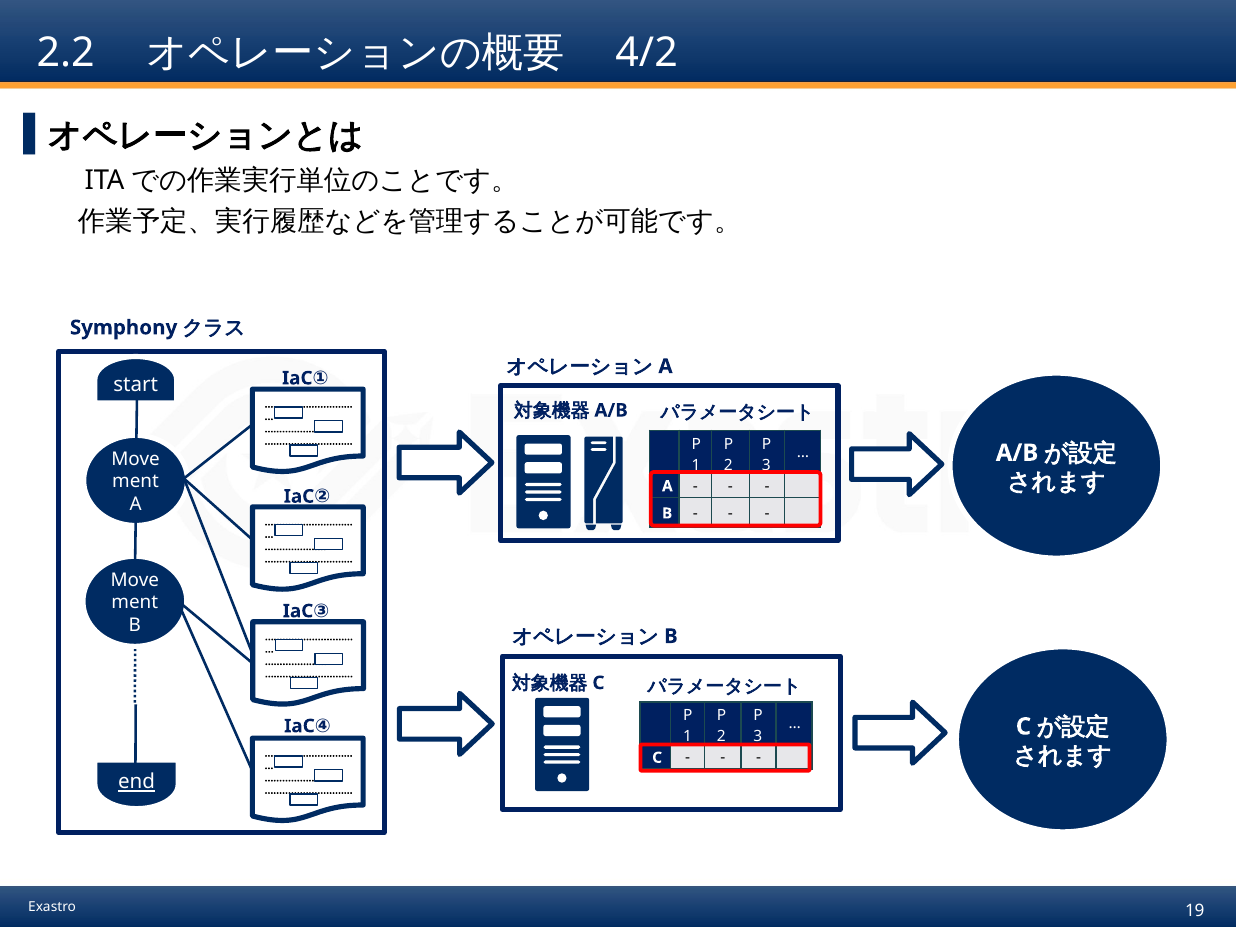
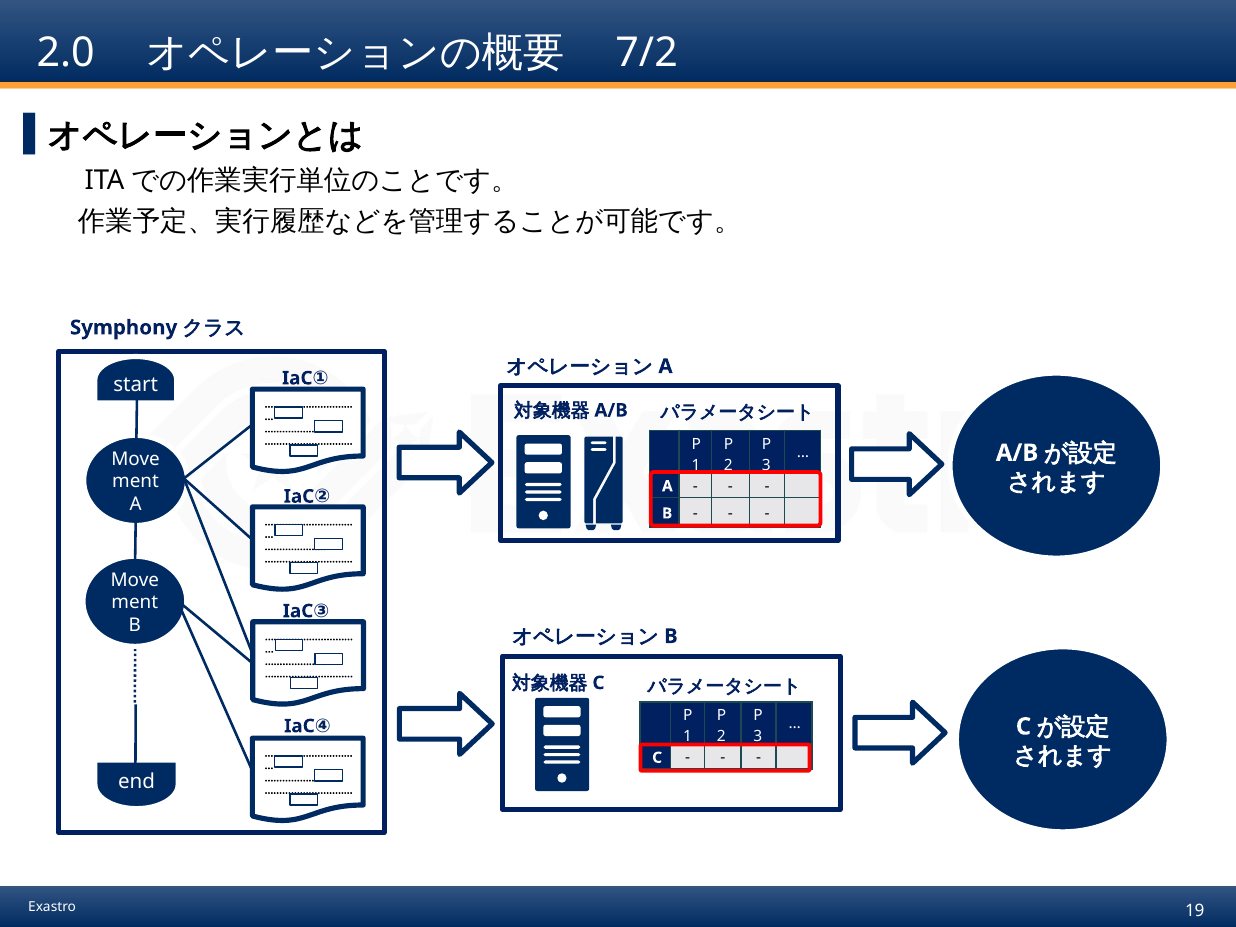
2.2: 2.2 -> 2.0 (66, 52)
4/2: 4/2 -> 7/2 (647, 52)
end underline: present -> none (137, 782)
